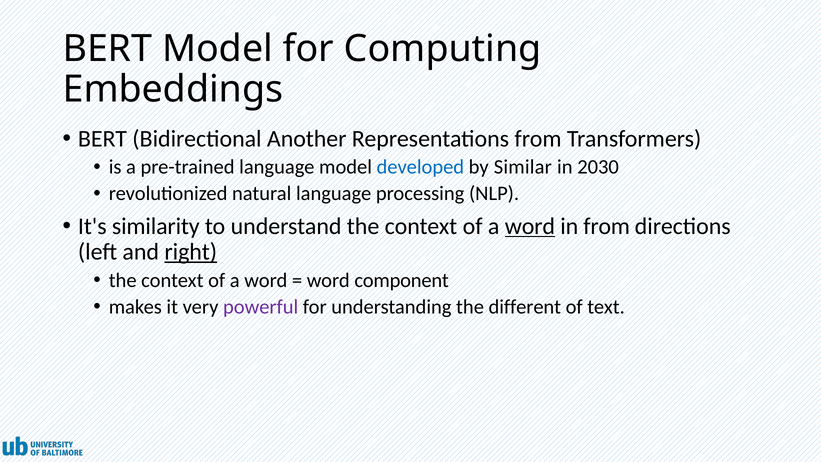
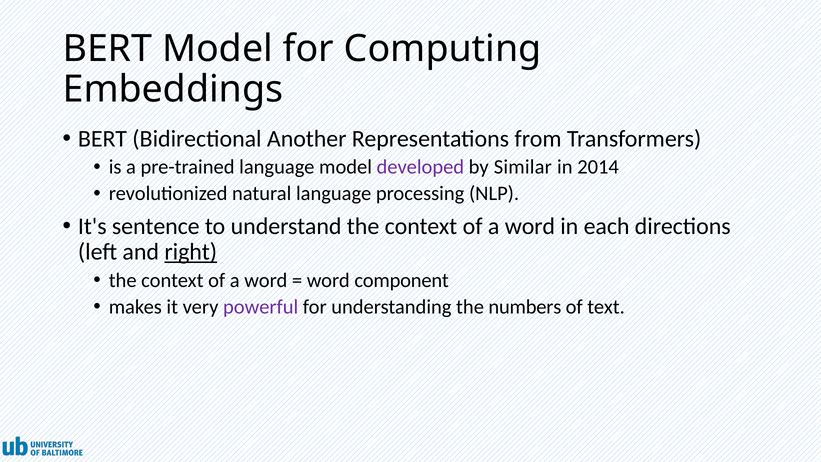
developed colour: blue -> purple (420, 167)
2030: 2030 -> 2014 (598, 167)
similarity: similarity -> sentence (156, 226)
word underline: present -> none (530, 226)
in from: from -> each (607, 226)
different: different -> numbers (525, 307)
